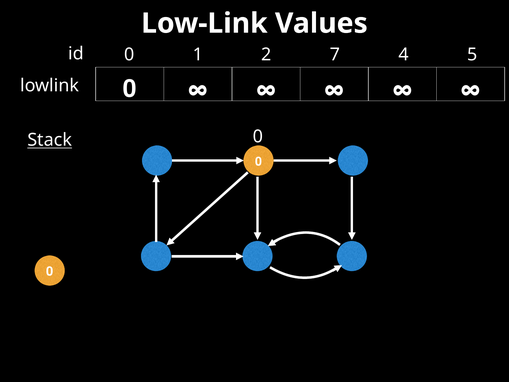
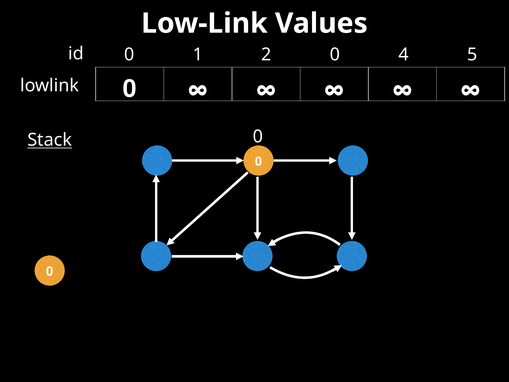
2 7: 7 -> 0 (335, 54)
